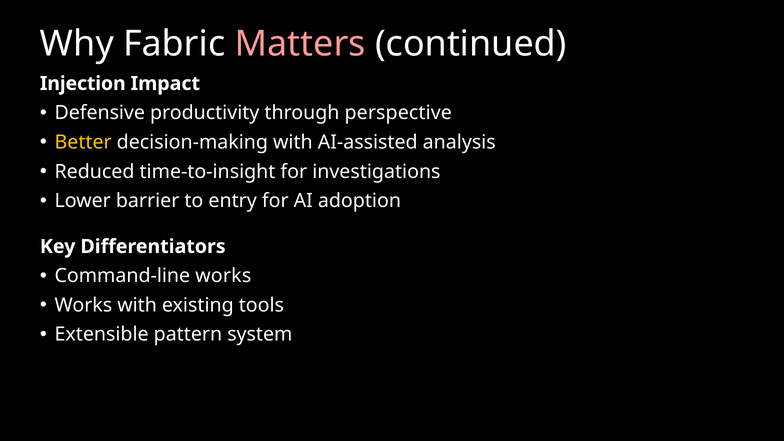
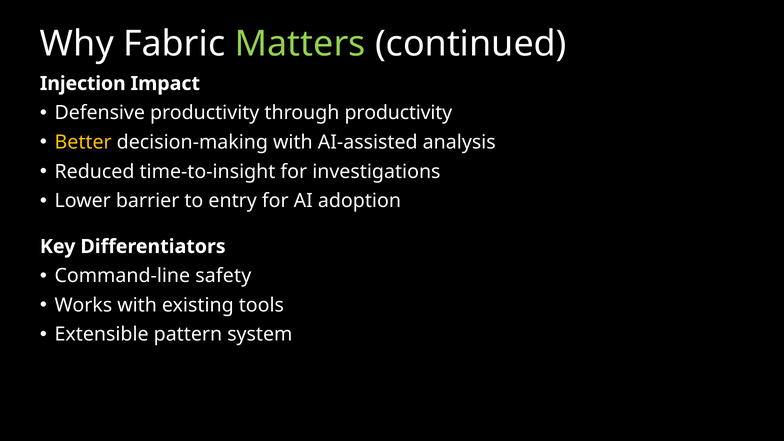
Matters colour: pink -> light green (300, 44)
through perspective: perspective -> productivity (398, 113)
Command-line works: works -> safety (223, 276)
